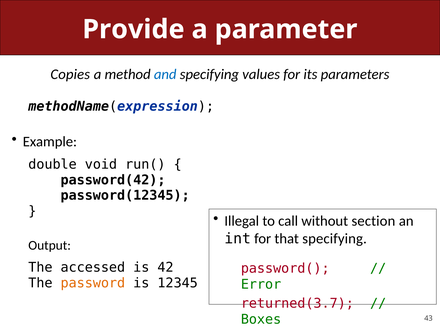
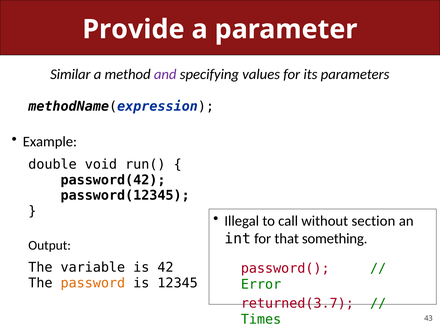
Copies: Copies -> Similar (70, 74)
and colour: blue -> purple (165, 74)
that specifying: specifying -> something (335, 239)
accessed: accessed -> variable (93, 268)
Boxes: Boxes -> Times (261, 319)
